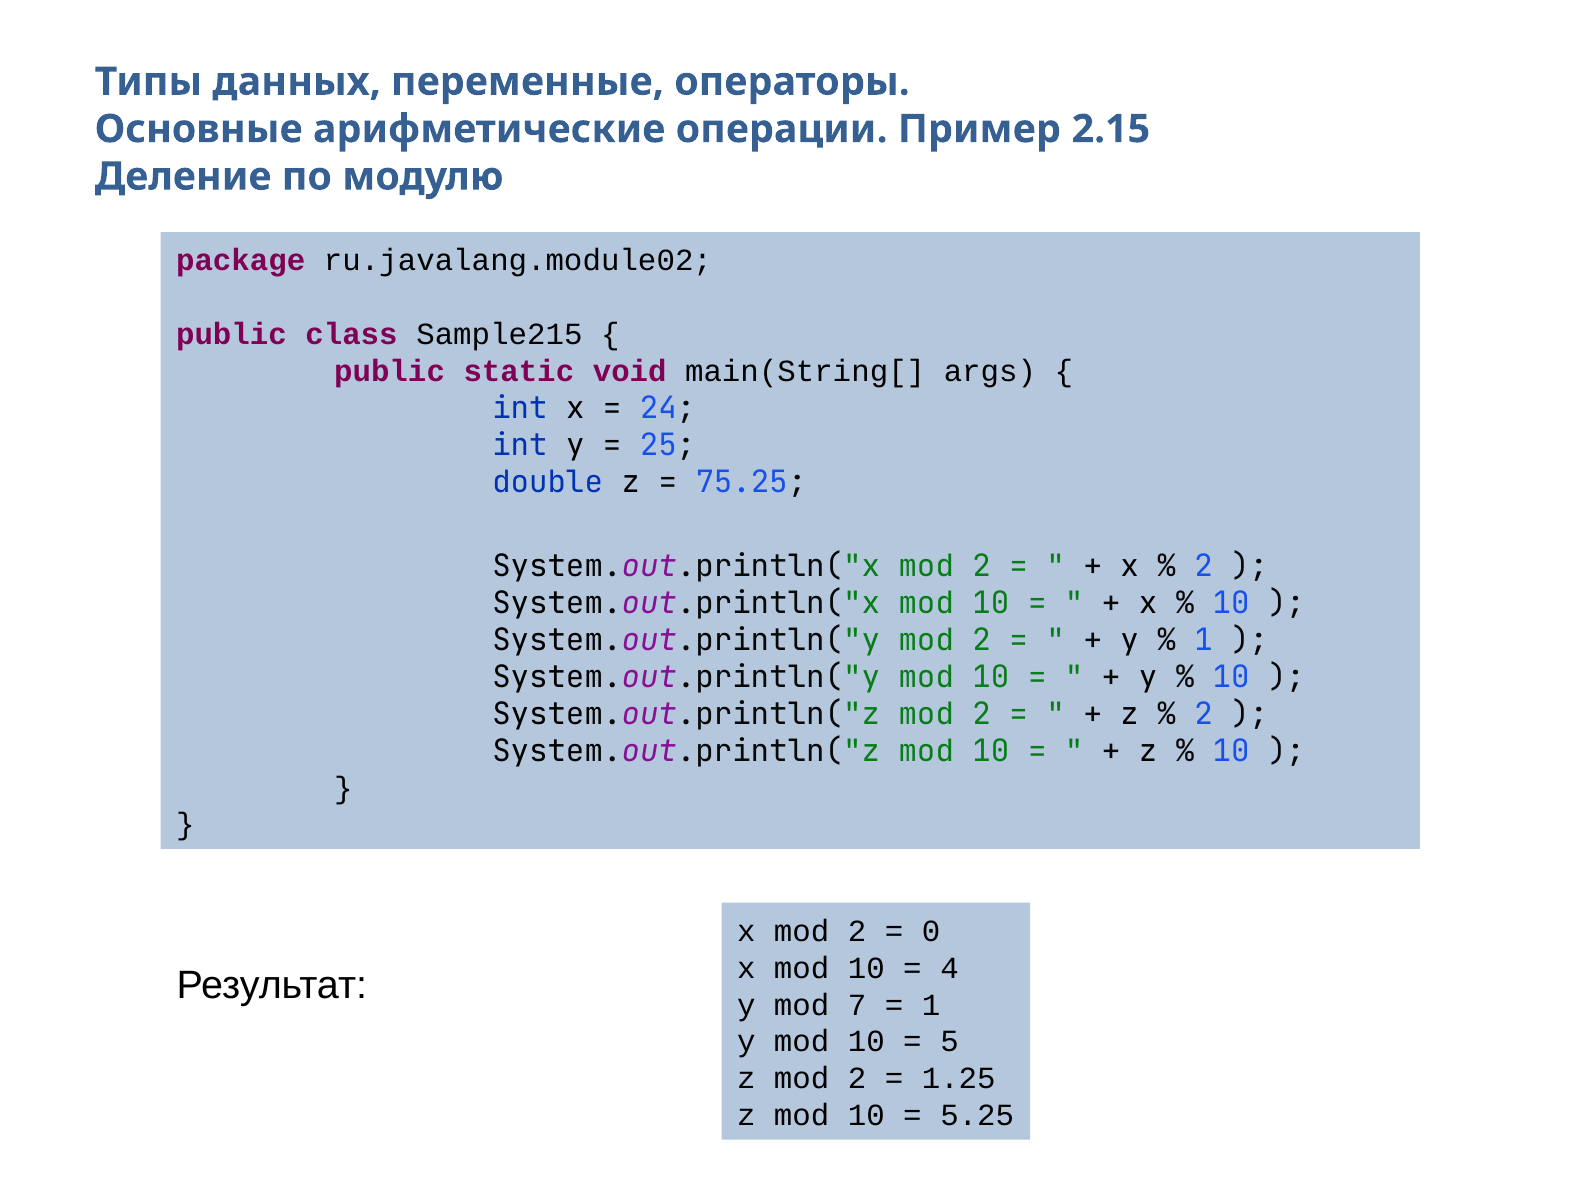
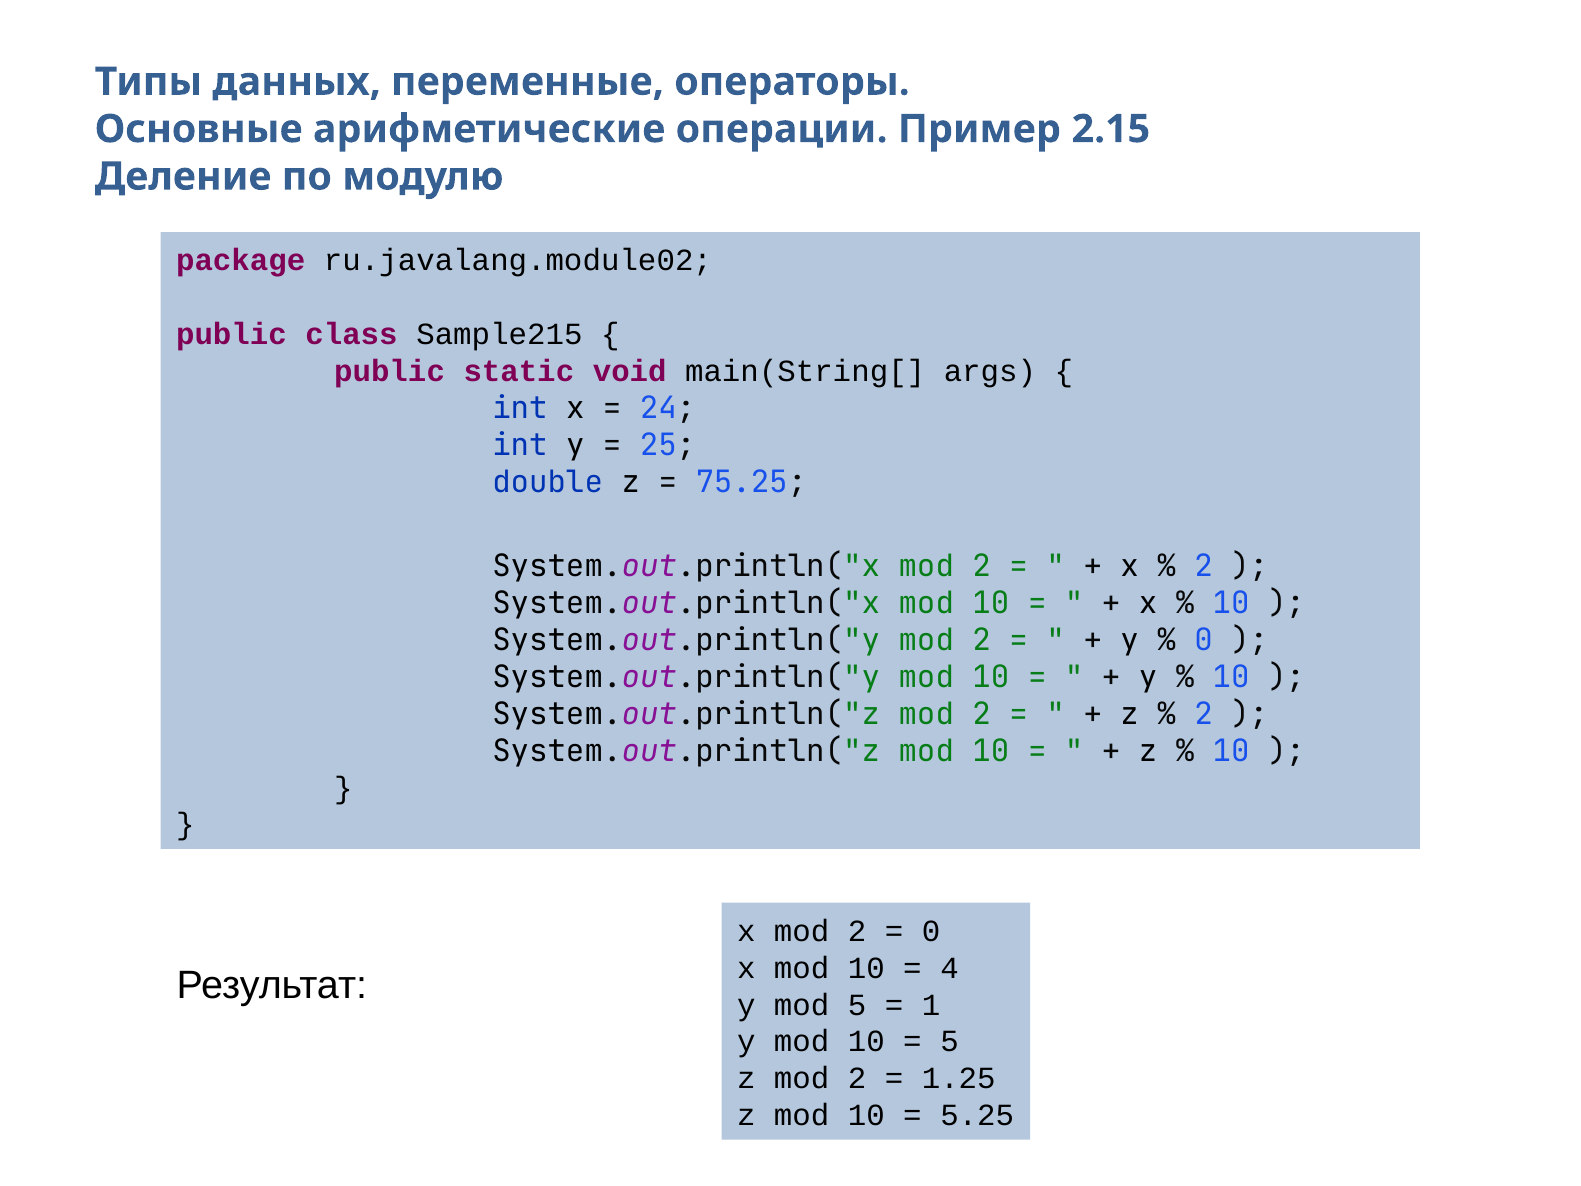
1: 1 -> 0 (1204, 640)
mod 7: 7 -> 5 (857, 1005)
